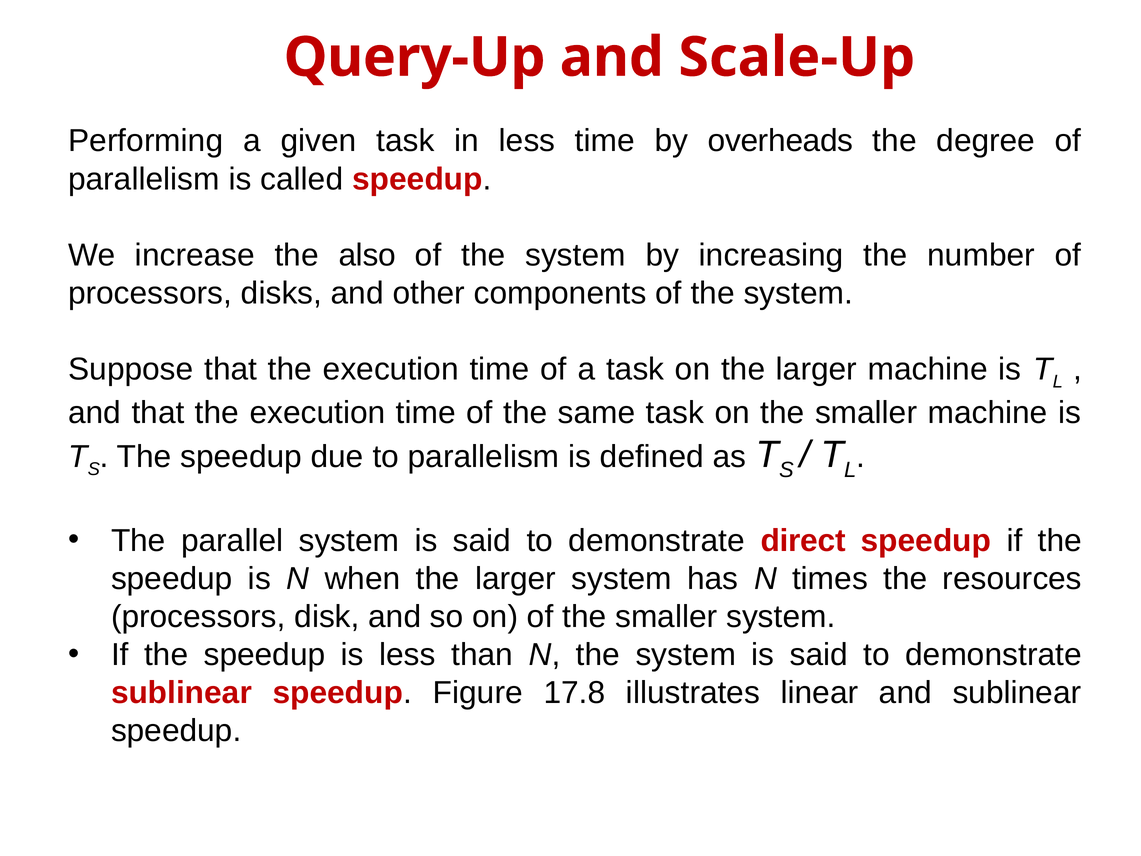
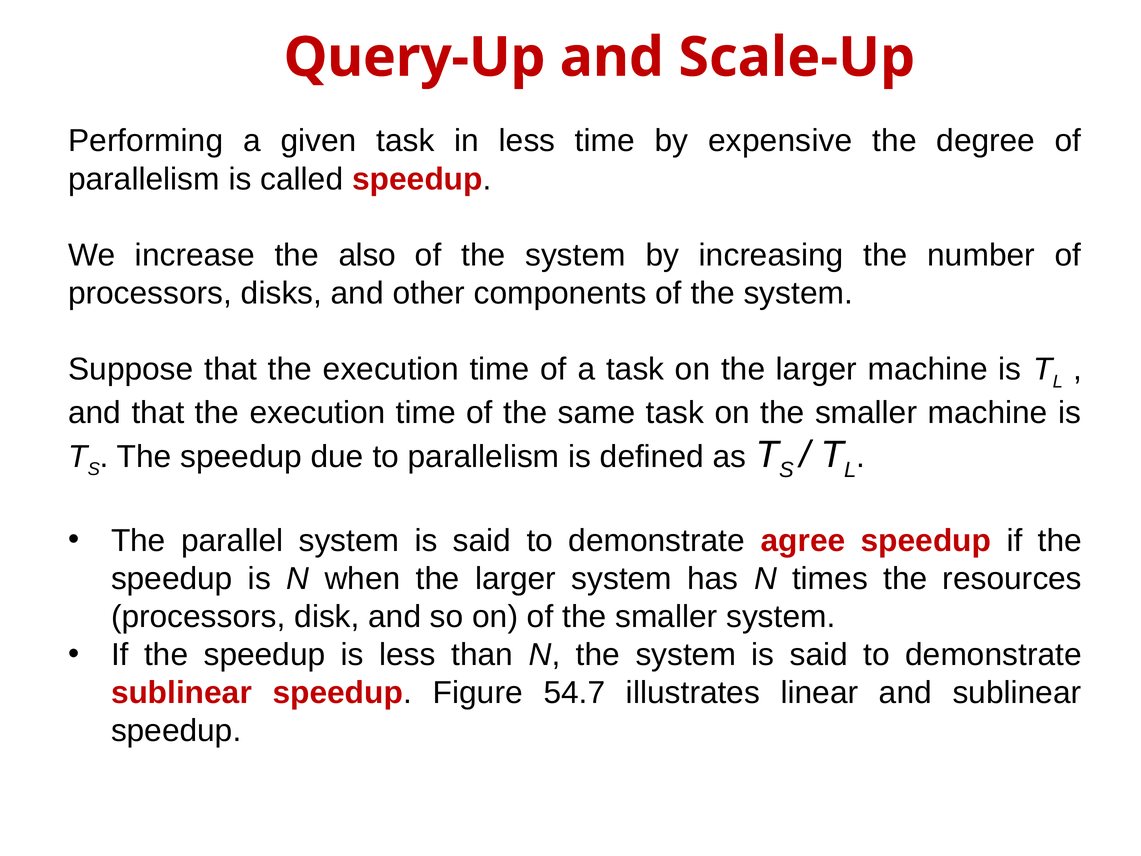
overheads: overheads -> expensive (780, 141)
direct: direct -> agree (803, 541)
17.8: 17.8 -> 54.7 (574, 693)
